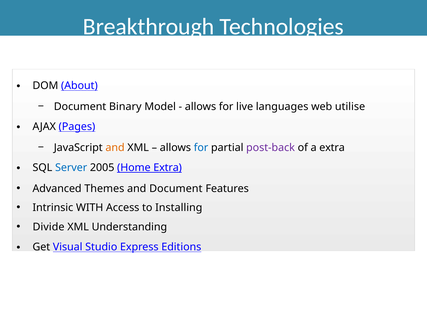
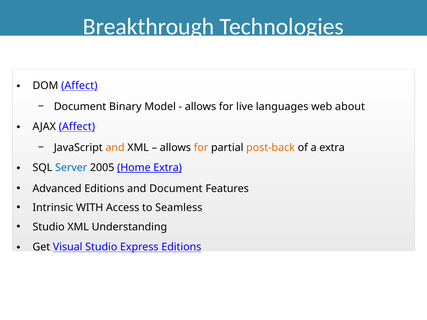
DOM About: About -> Affect (79, 86)
utilise: utilise -> about (350, 107)
AJAX Pages: Pages -> Affect (77, 127)
for colour: blue -> orange (201, 148)
post-back colour: purple -> orange (271, 148)
Advanced Themes: Themes -> Editions (104, 189)
Installing: Installing -> Seamless (179, 208)
Divide: Divide -> Studio (49, 227)
